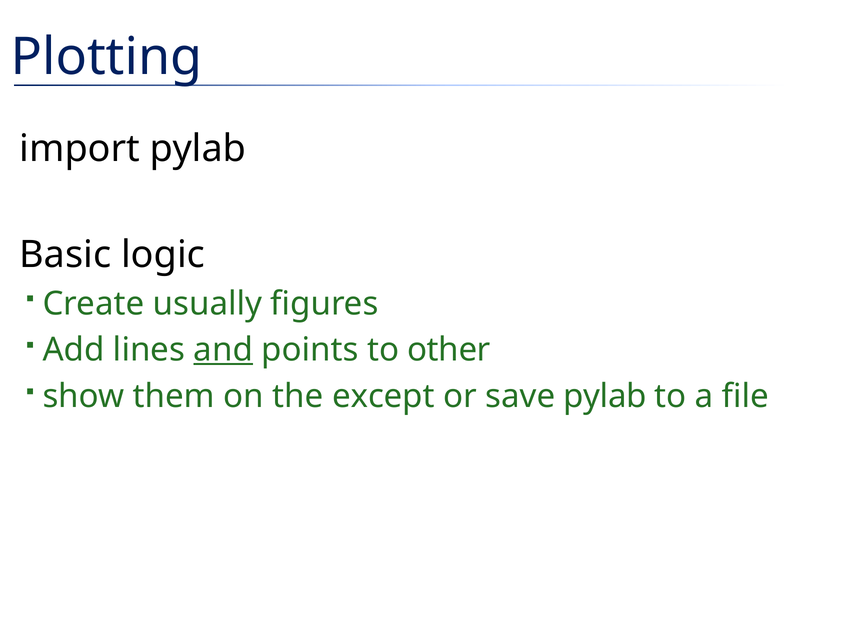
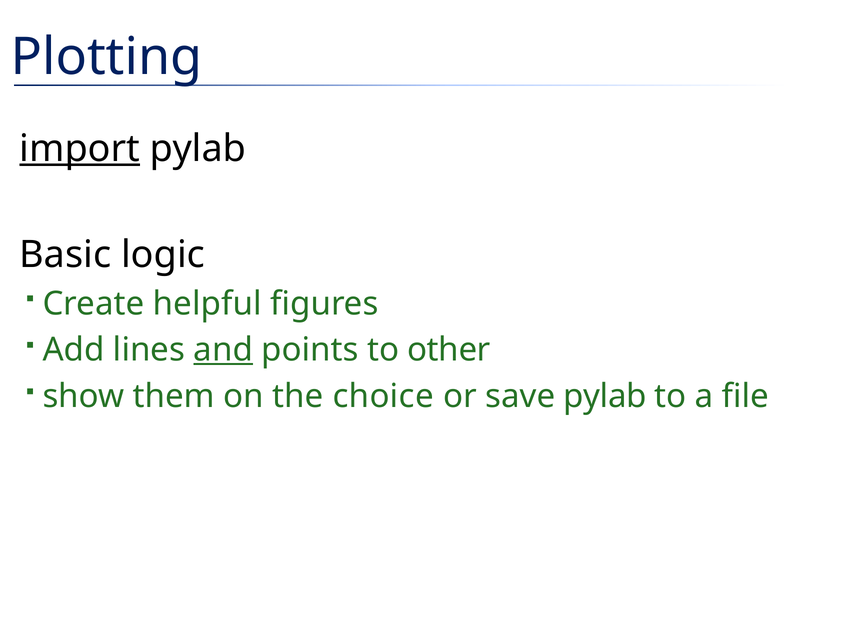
import underline: none -> present (80, 149)
usually: usually -> helpful (207, 304)
except: except -> choice (383, 396)
